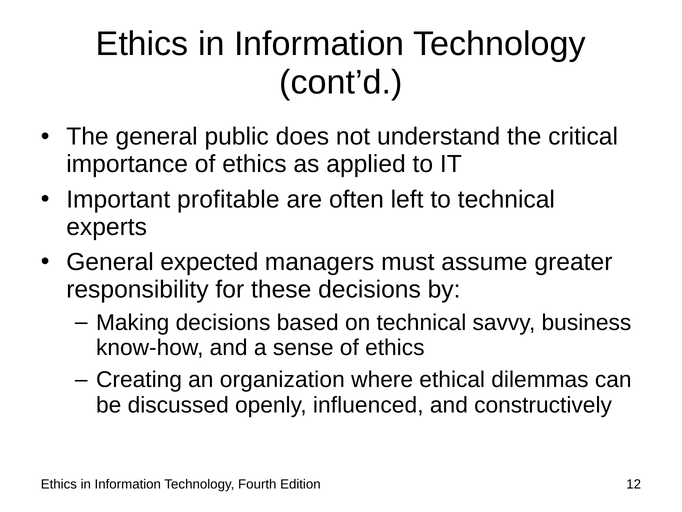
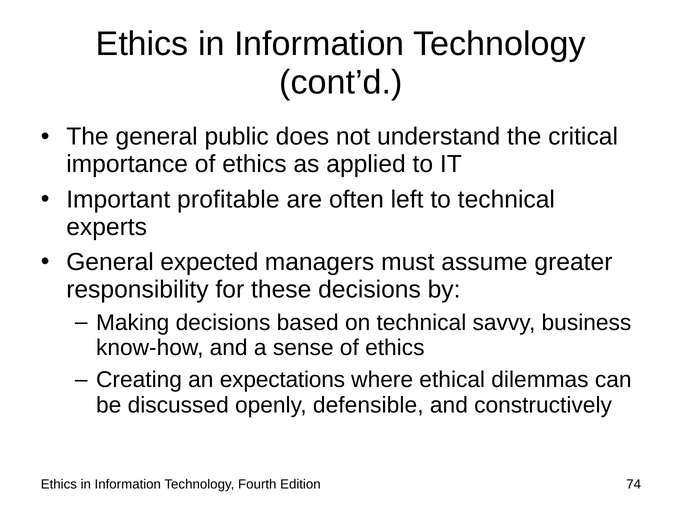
organization: organization -> expectations (282, 380)
influenced: influenced -> defensible (368, 405)
12: 12 -> 74 (634, 484)
